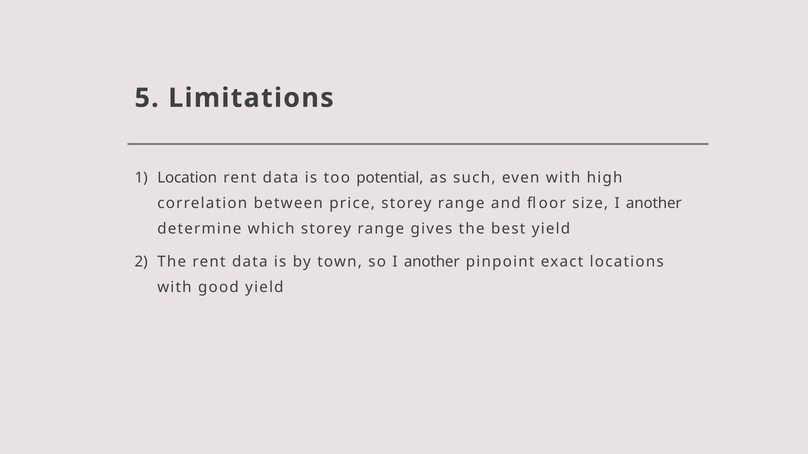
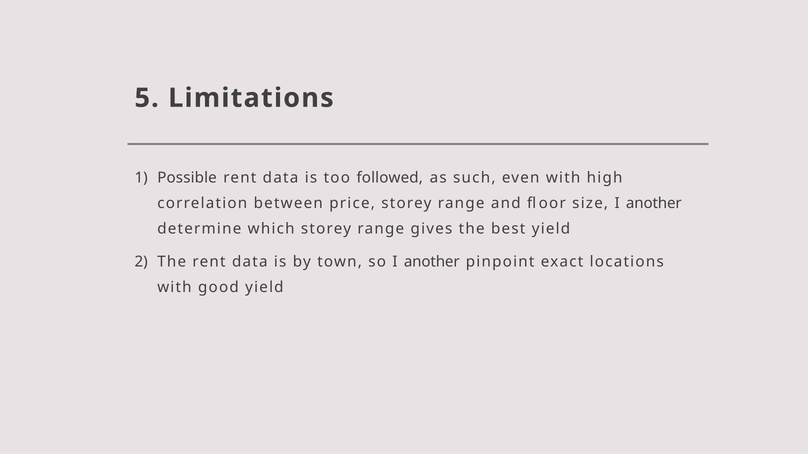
Location: Location -> Possible (187, 178)
potential: potential -> followed (390, 178)
